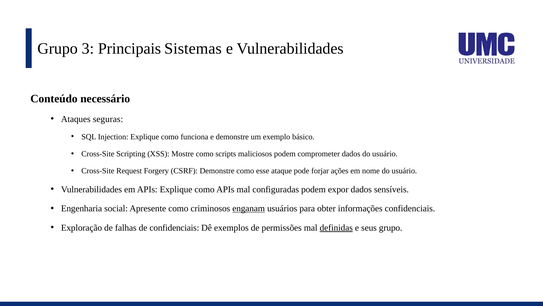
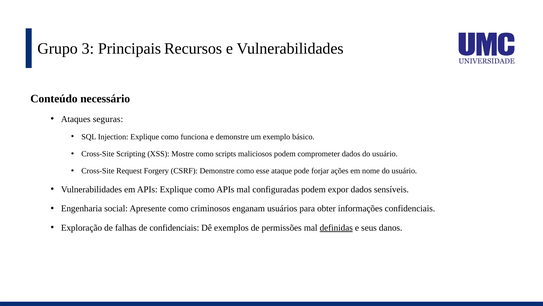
Sistemas: Sistemas -> Recursos (193, 49)
enganam underline: present -> none (249, 208)
seus grupo: grupo -> danos (391, 227)
